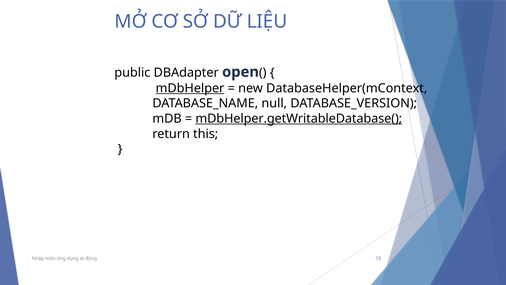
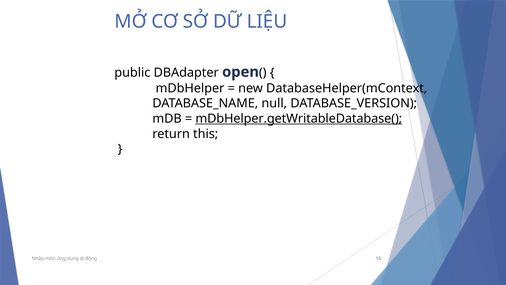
mDbHelper underline: present -> none (190, 88)
